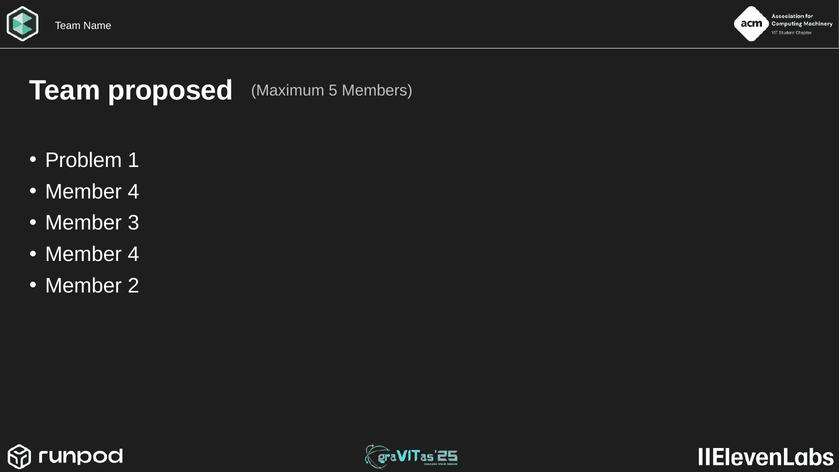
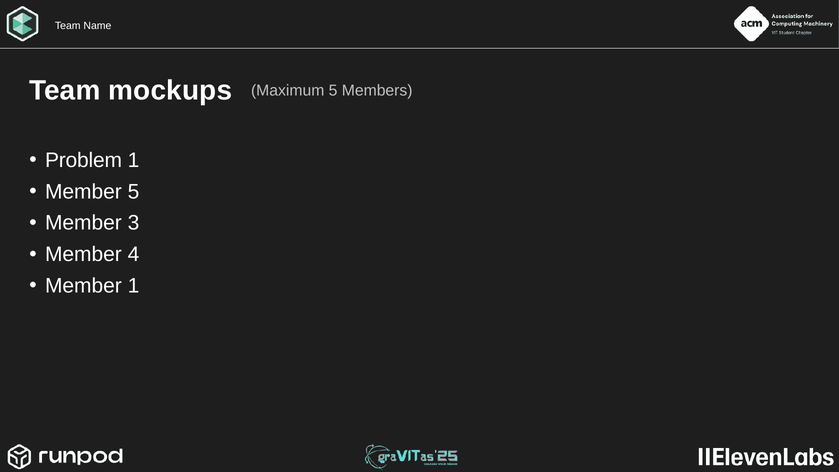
proposed: proposed -> mockups (170, 91)
4: 4 -> 5 (134, 192)
Member 2: 2 -> 1 (134, 286)
